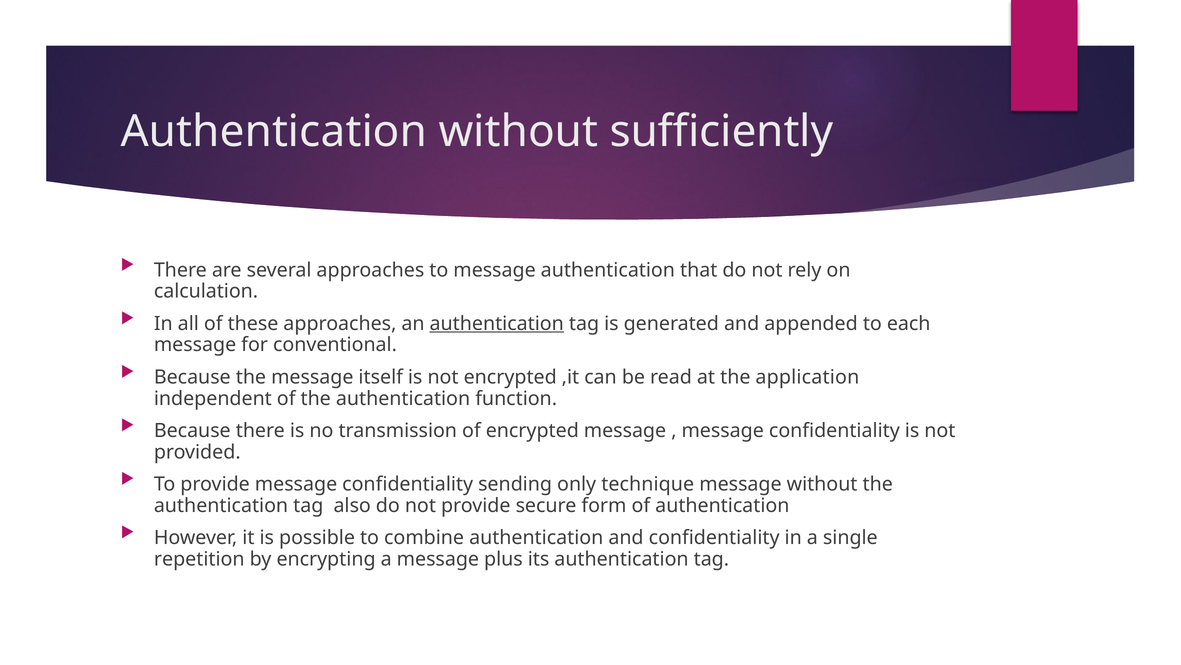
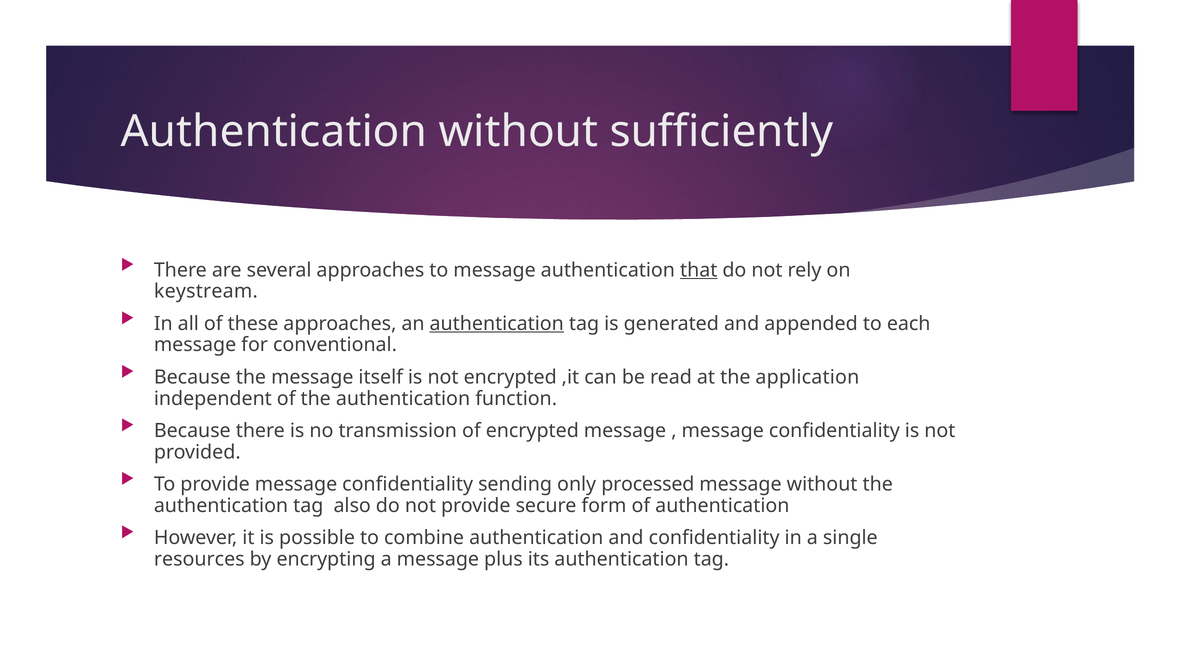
that underline: none -> present (699, 270)
calculation: calculation -> keystream (206, 291)
technique: technique -> processed (648, 484)
repetition: repetition -> resources (199, 559)
